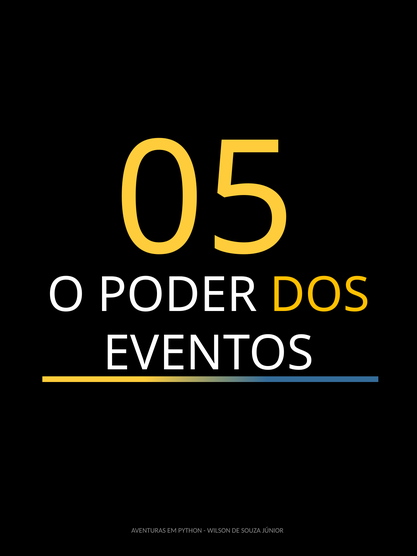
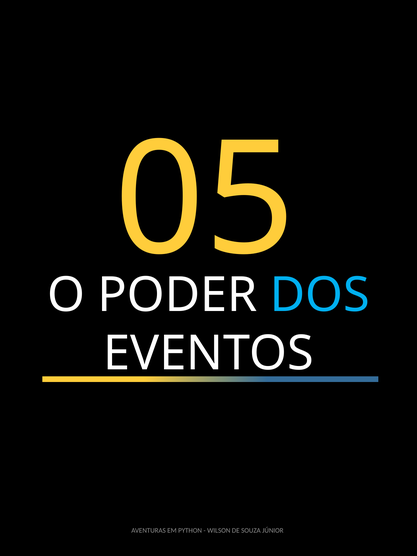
DOS colour: yellow -> light blue (320, 295)
